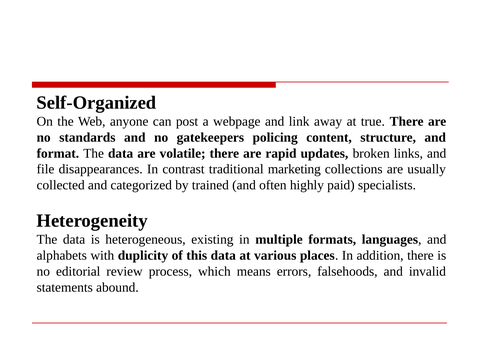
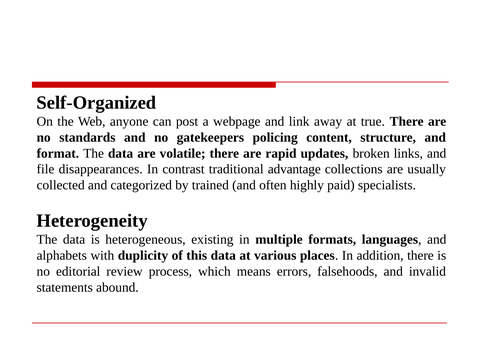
marketing: marketing -> advantage (294, 169)
